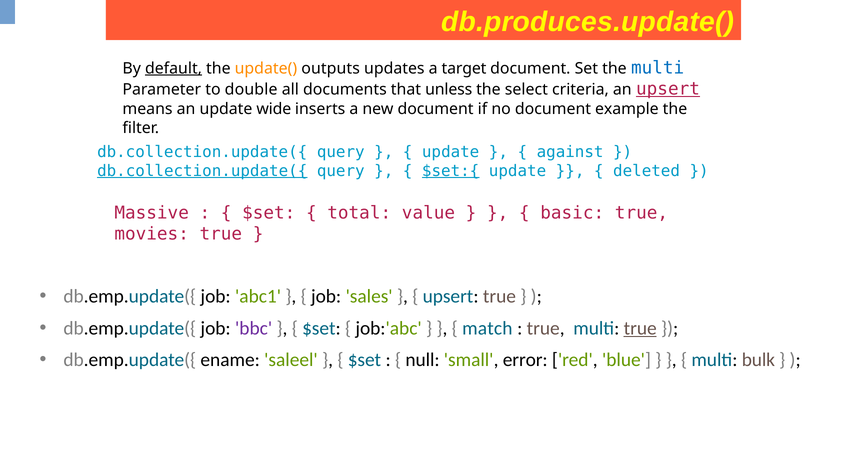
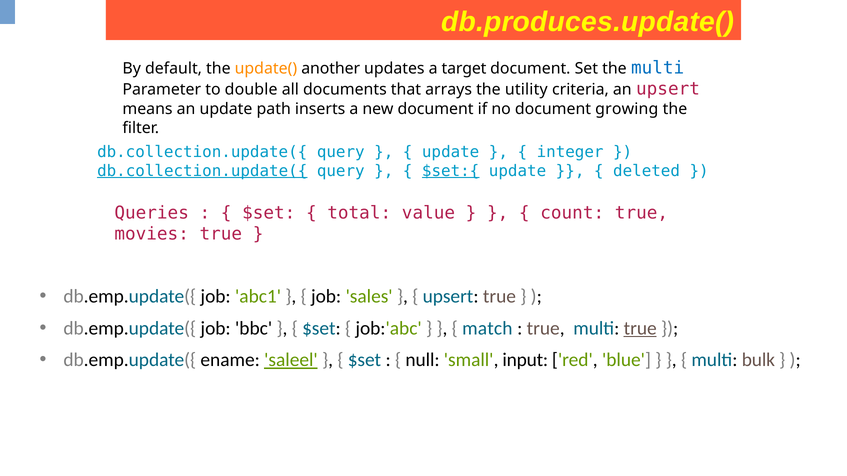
default underline: present -> none (174, 68)
outputs: outputs -> another (331, 68)
unless: unless -> arrays (449, 90)
select: select -> utility (526, 90)
upsert underline: present -> none (668, 89)
wide: wide -> path (274, 109)
example: example -> growing (627, 109)
against: against -> integer (570, 152)
Massive: Massive -> Queries (152, 213)
basic: basic -> count (572, 213)
bbc colour: purple -> black (254, 328)
saleel underline: none -> present (291, 360)
error: error -> input (525, 360)
